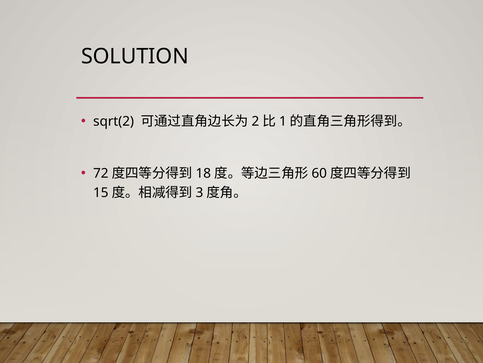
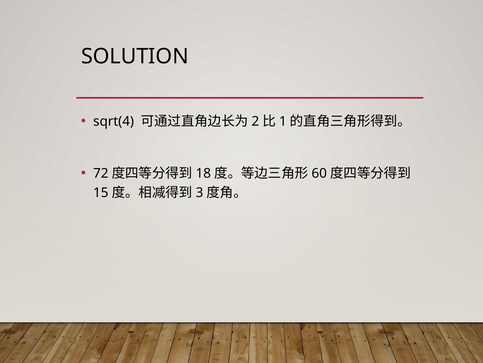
sqrt(2: sqrt(2 -> sqrt(4 (114, 121)
